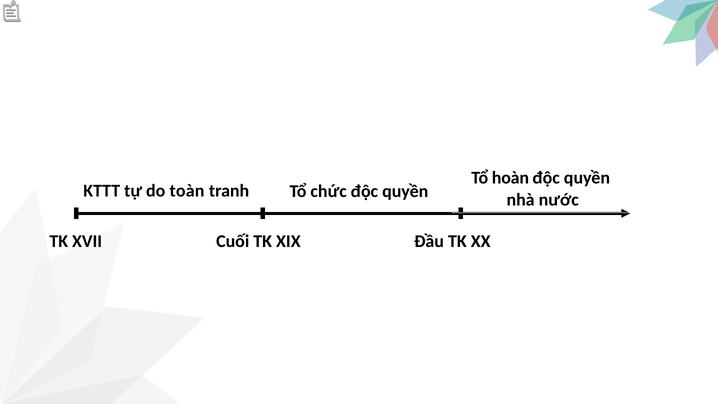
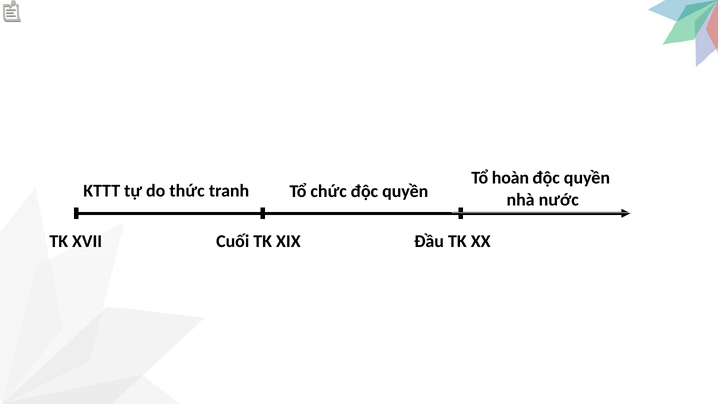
toàn: toàn -> thức (187, 191)
